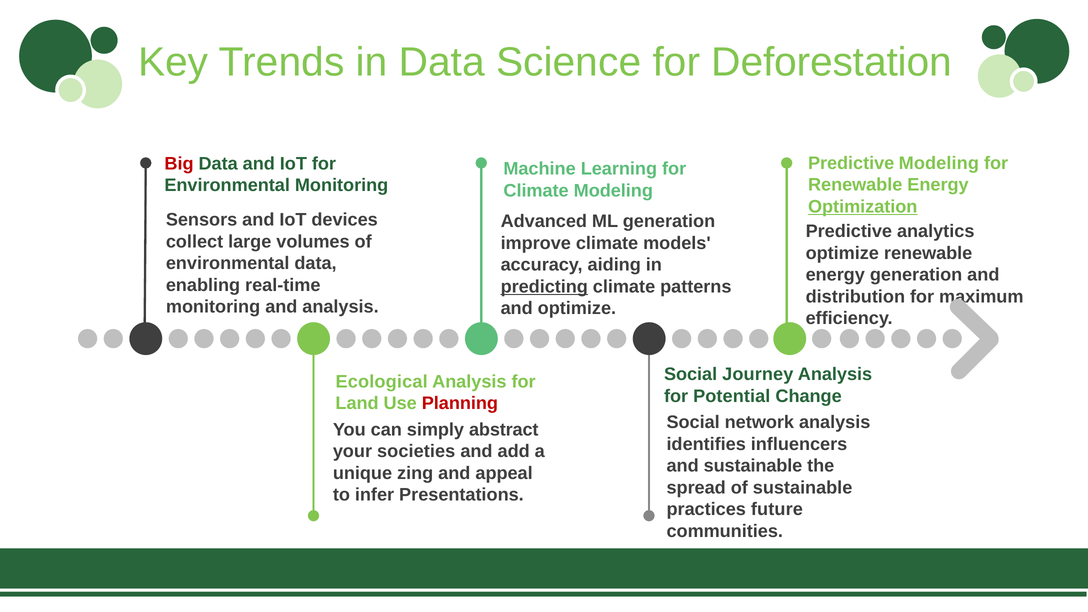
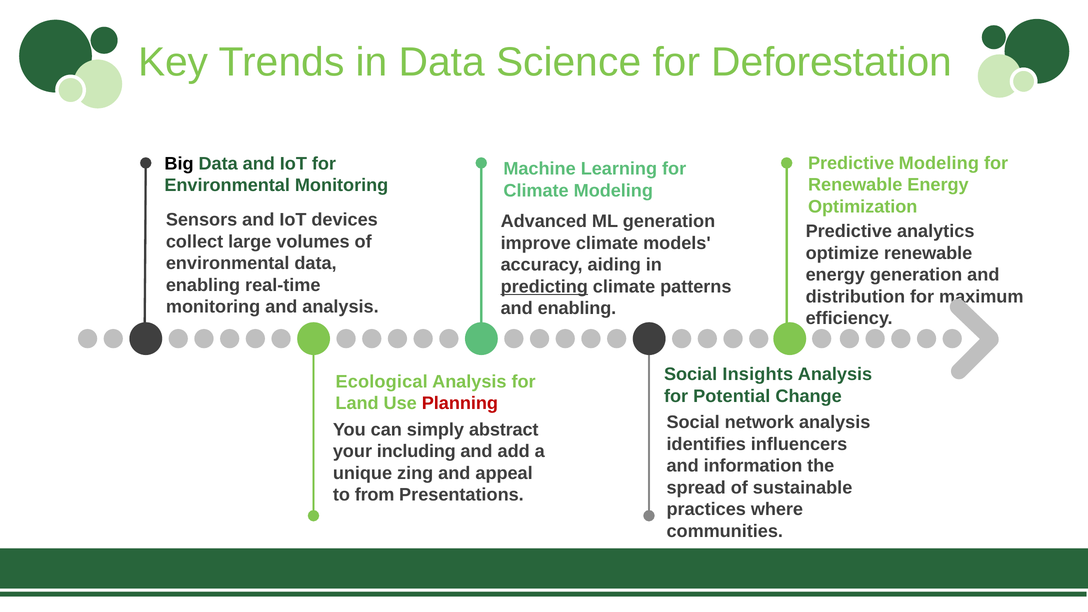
Big colour: red -> black (179, 164)
Optimization underline: present -> none (863, 207)
and optimize: optimize -> enabling (577, 308)
Journey: Journey -> Insights (758, 374)
societies: societies -> including (416, 451)
and sustainable: sustainable -> information (753, 466)
infer: infer -> from (375, 495)
future: future -> where (777, 509)
